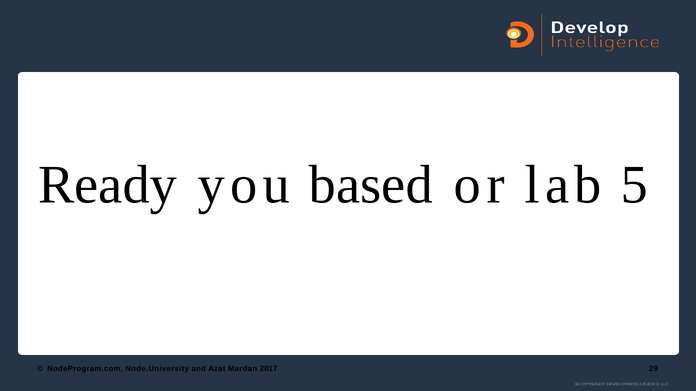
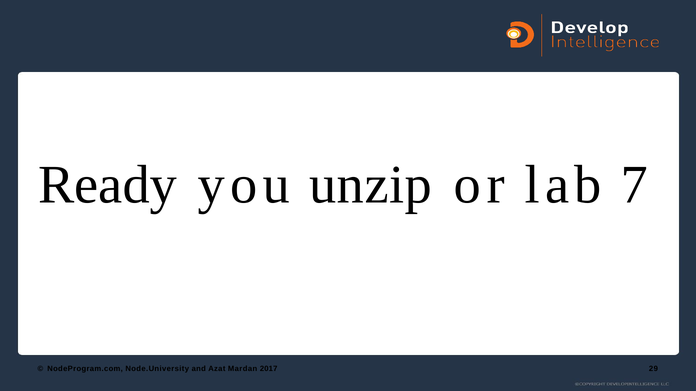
based: based -> unzip (371, 185)
5: 5 -> 7 (634, 185)
